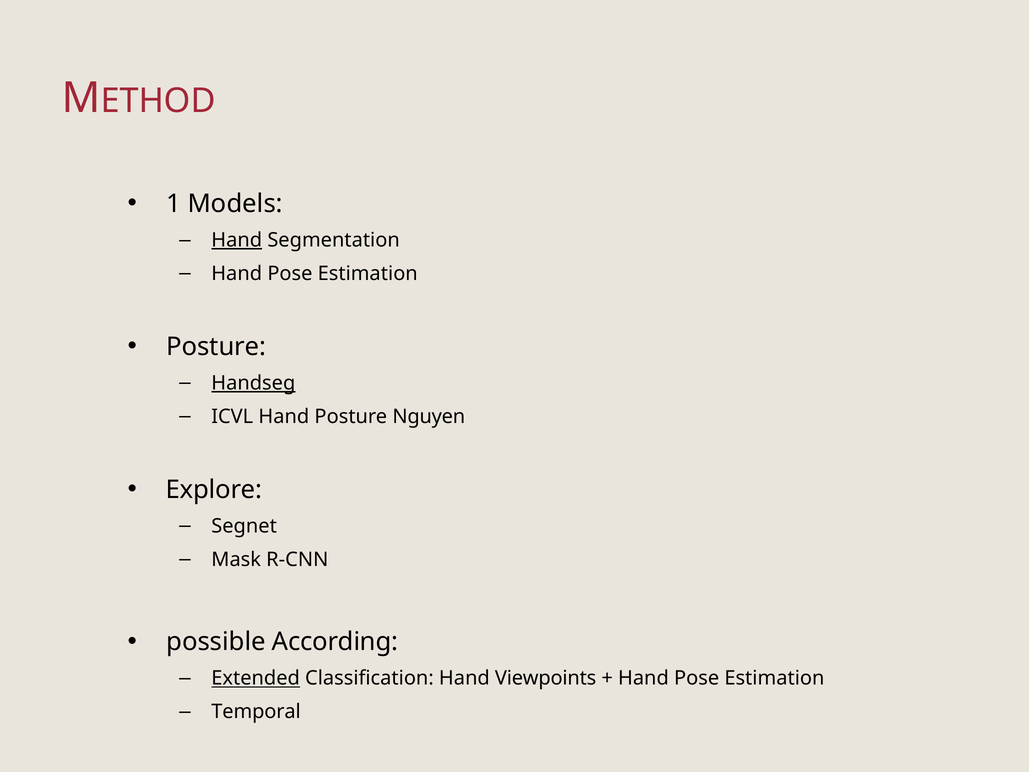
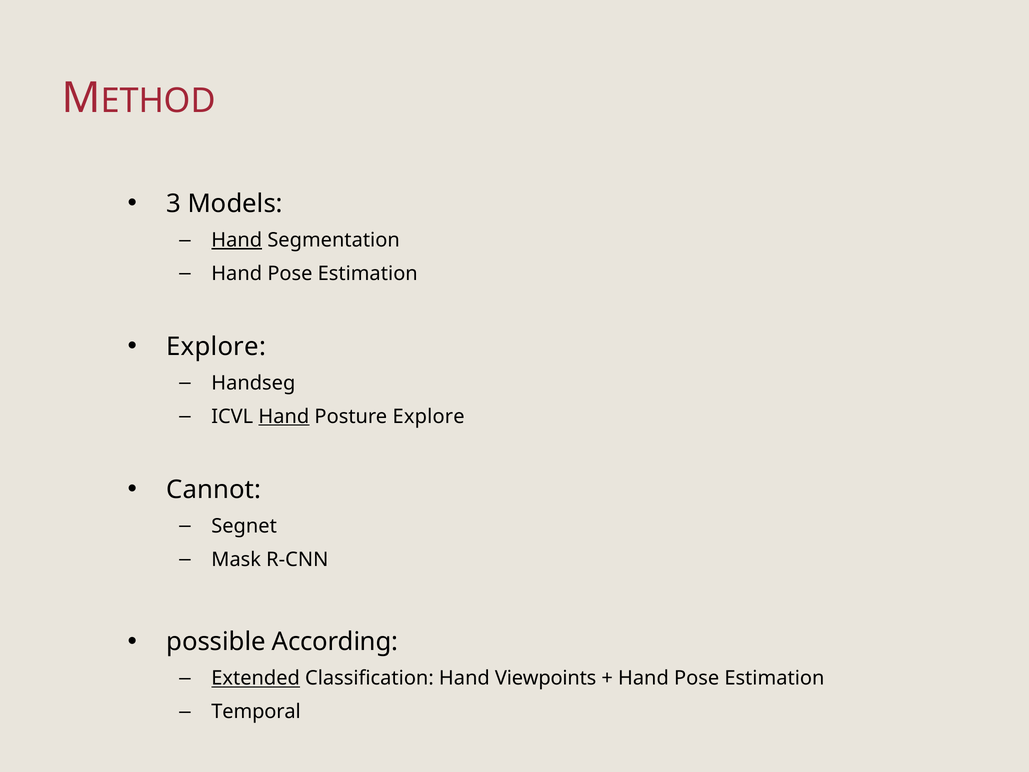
1: 1 -> 3 (174, 204)
Posture: Posture -> Explore (216, 347)
Handseg underline: present -> none (253, 383)
Hand underline: none -> present (284, 416)
Posture Nguyen: Nguyen -> Explore (429, 416)
Explore: Explore -> Cannot (214, 489)
